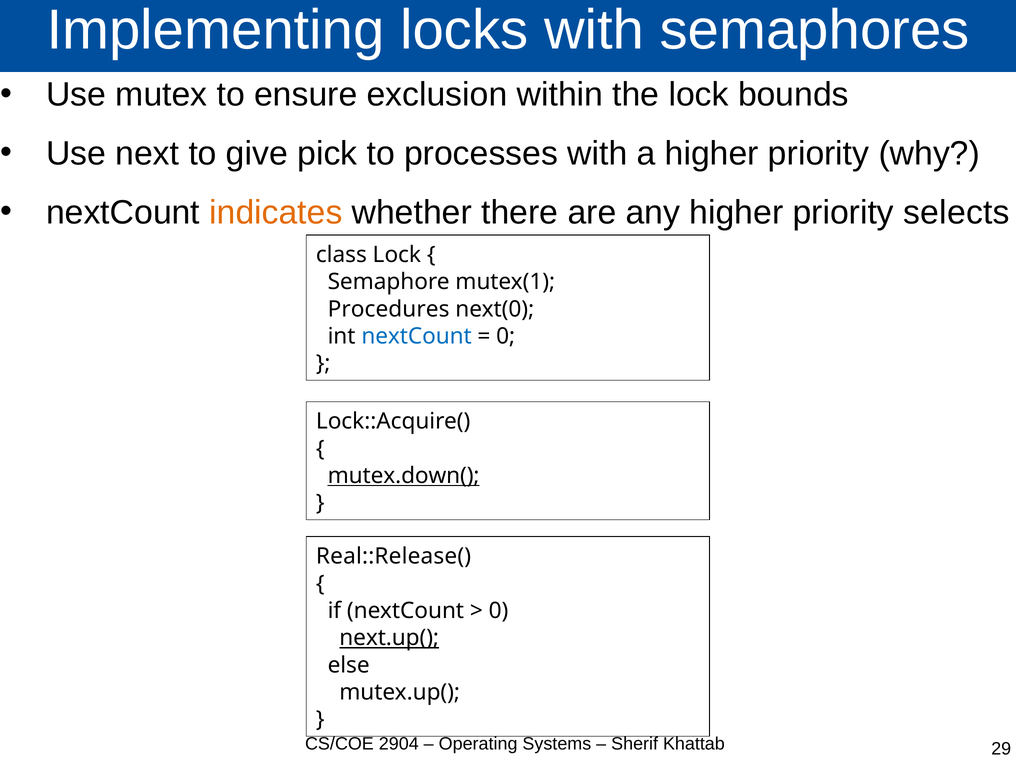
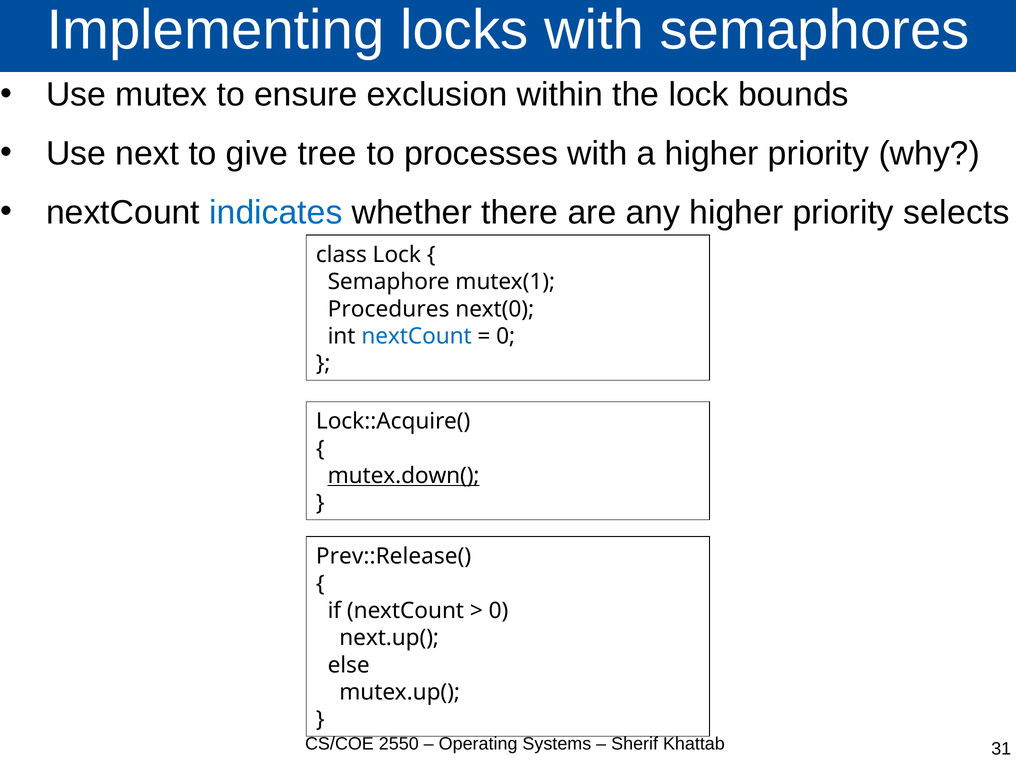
pick: pick -> tree (327, 154)
indicates colour: orange -> blue (276, 212)
Real::Release(: Real::Release( -> Prev::Release( (394, 556)
next.up( underline: present -> none (389, 638)
2904: 2904 -> 2550 (399, 744)
29: 29 -> 31 (1001, 749)
